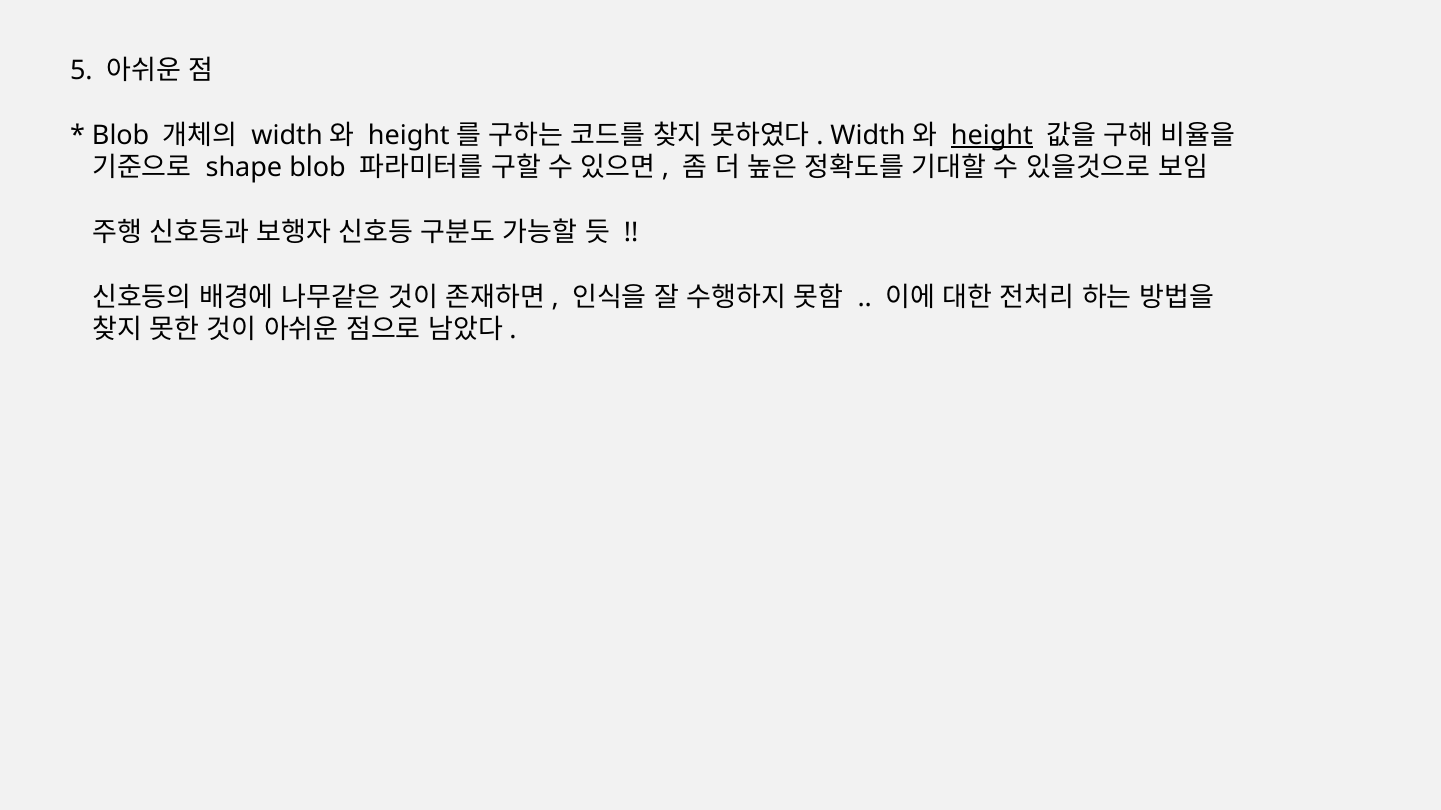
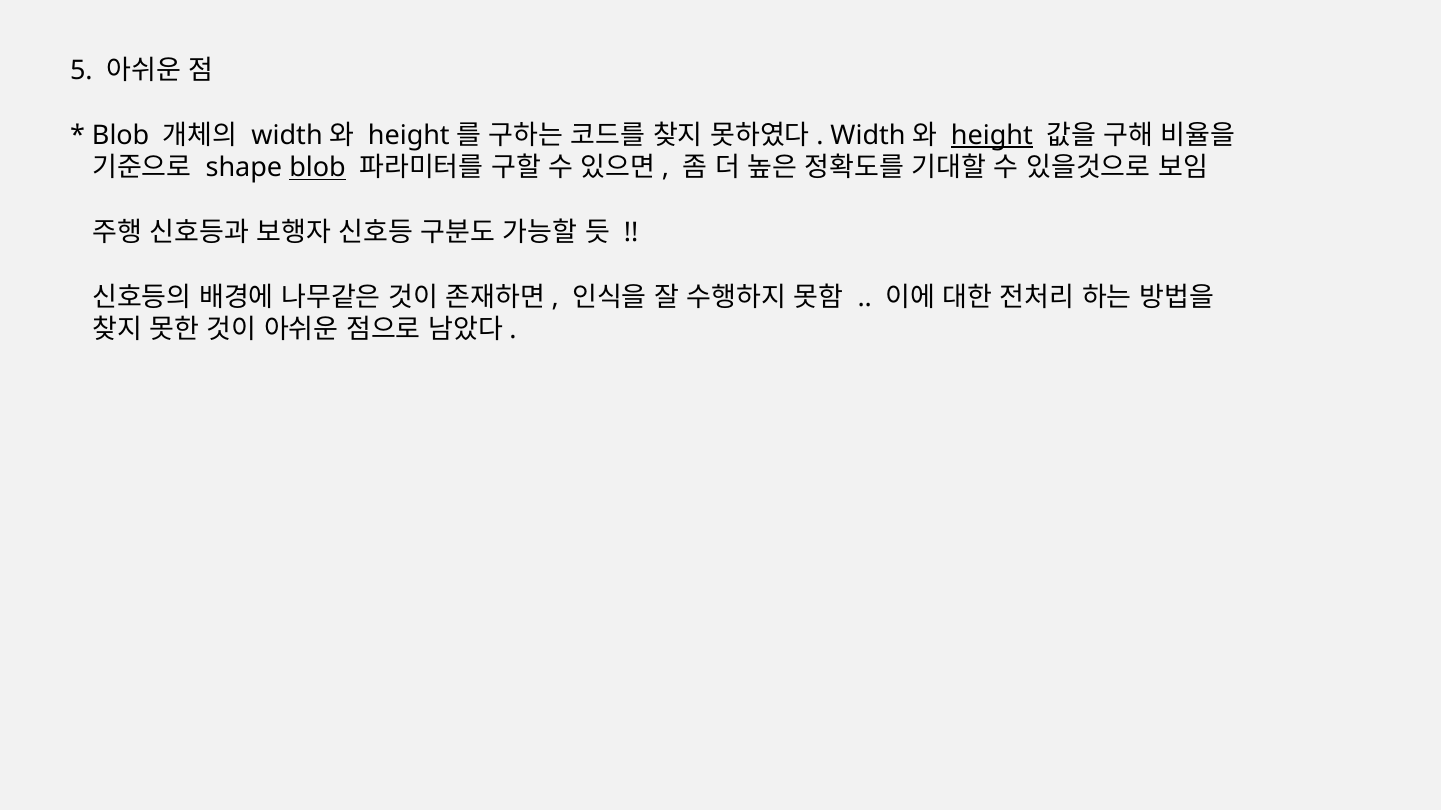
blob underline: none -> present (318, 168)
